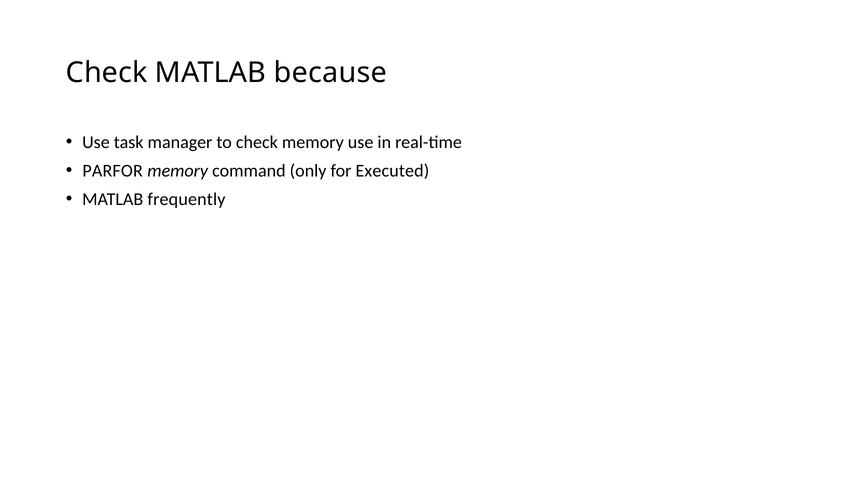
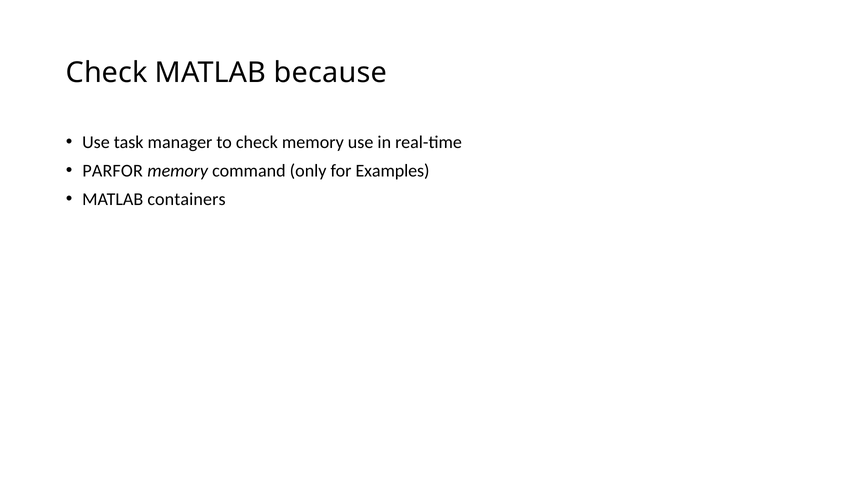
Executed: Executed -> Examples (393, 171)
frequently: frequently -> containers (187, 199)
